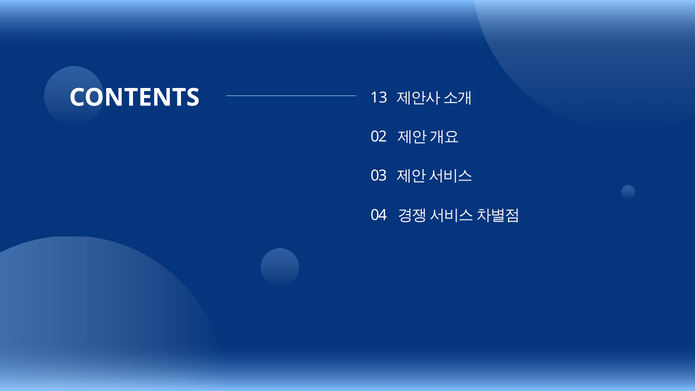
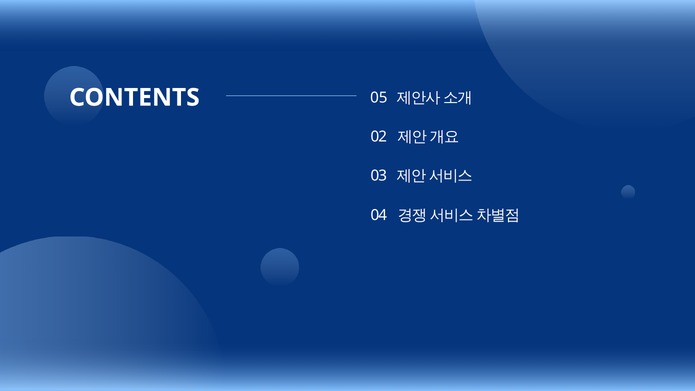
13: 13 -> 05 (379, 98)
